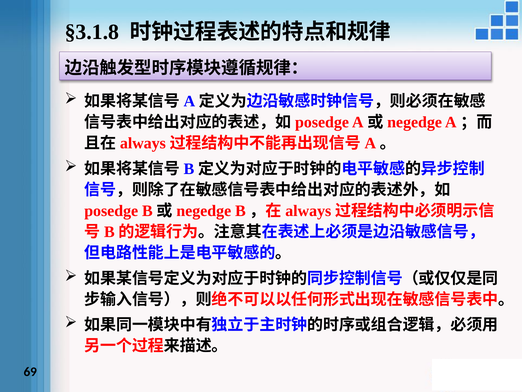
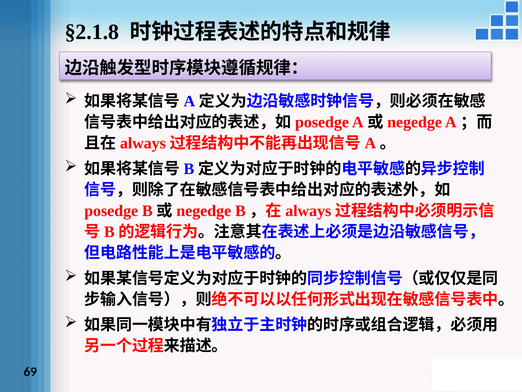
§3.1.8: §3.1.8 -> §2.1.8 (92, 32)
